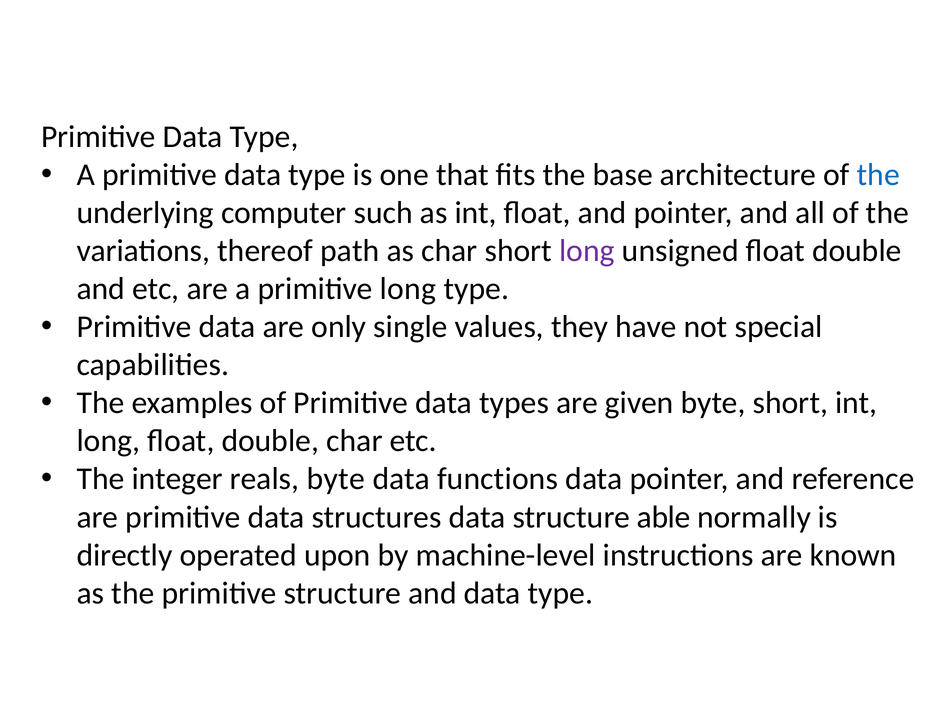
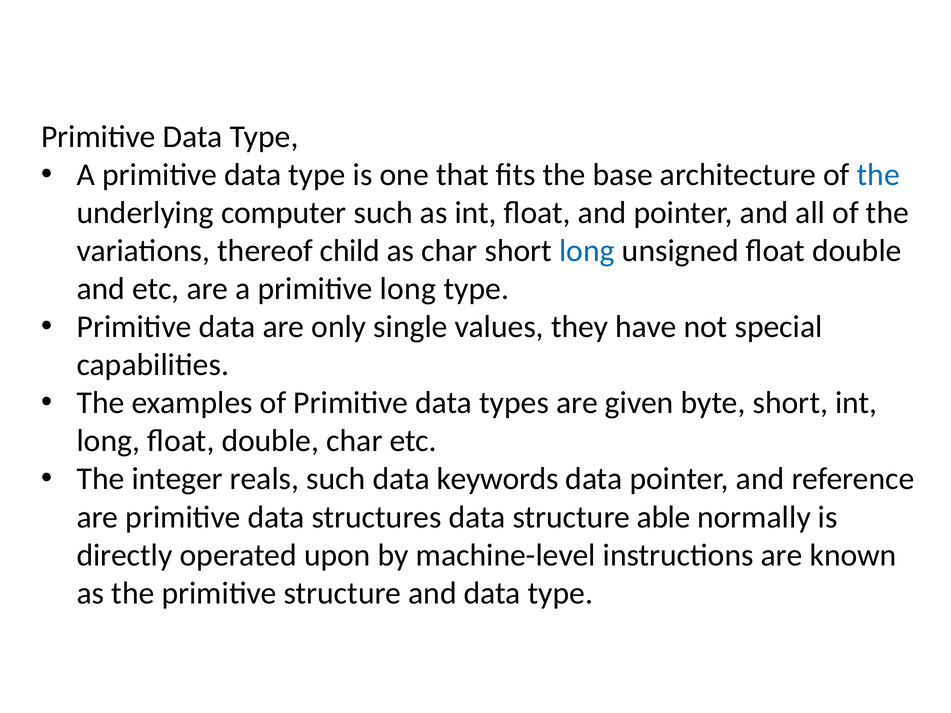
path: path -> child (350, 251)
long colour: purple -> blue (587, 251)
reals byte: byte -> such (336, 479)
functions: functions -> keywords (498, 479)
